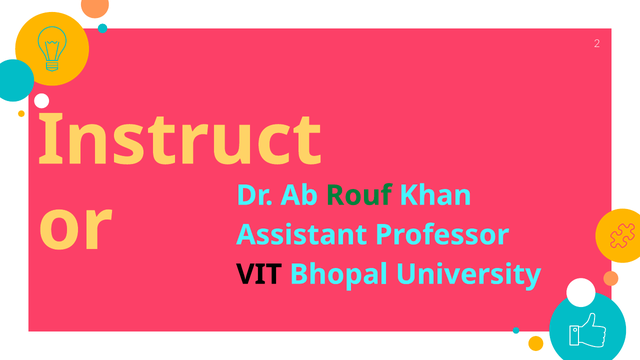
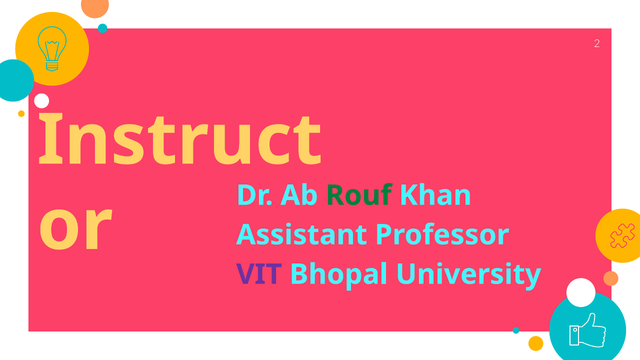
VIT colour: black -> purple (259, 274)
